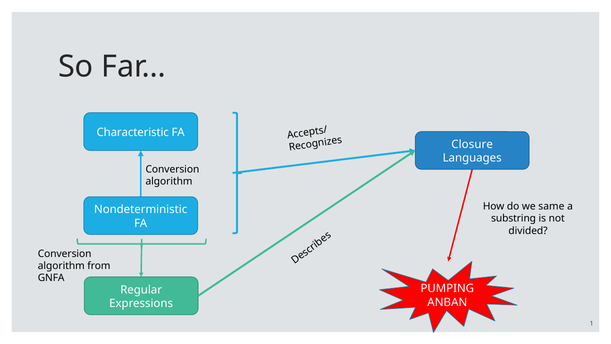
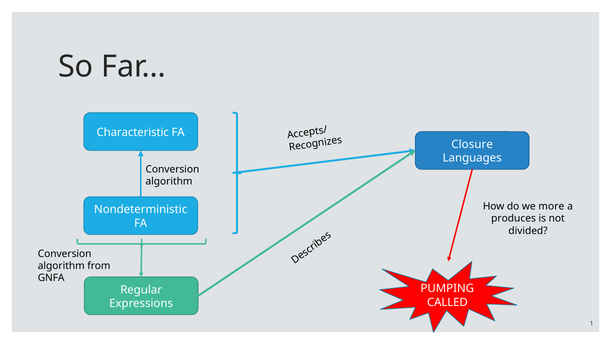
same: same -> more (551, 206)
substring: substring -> produces (514, 218)
ANBAN: ANBAN -> CALLED (447, 302)
